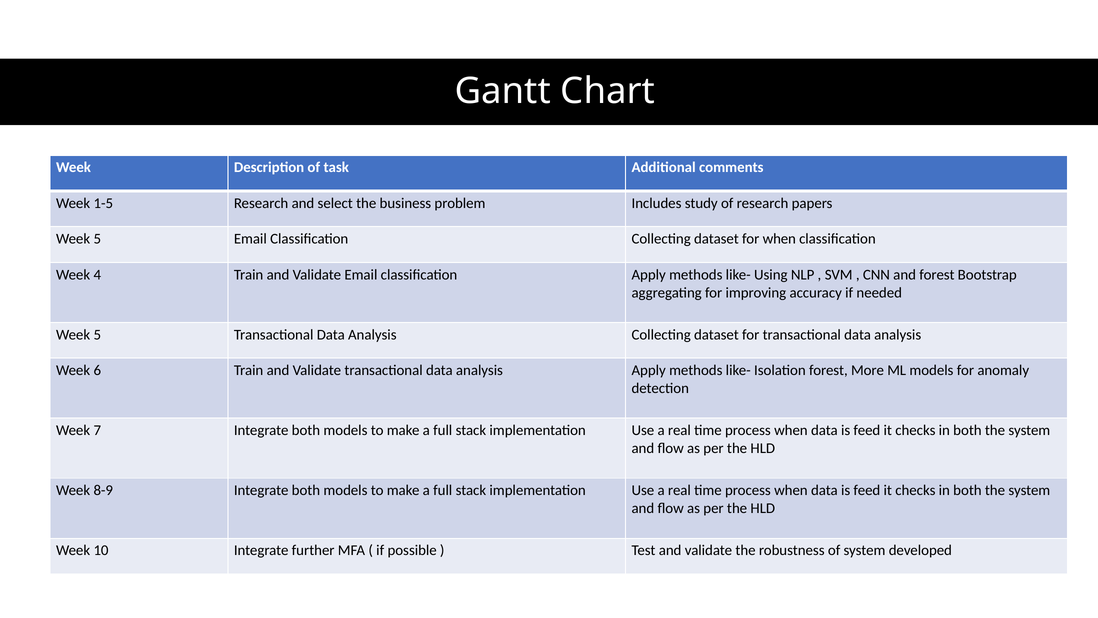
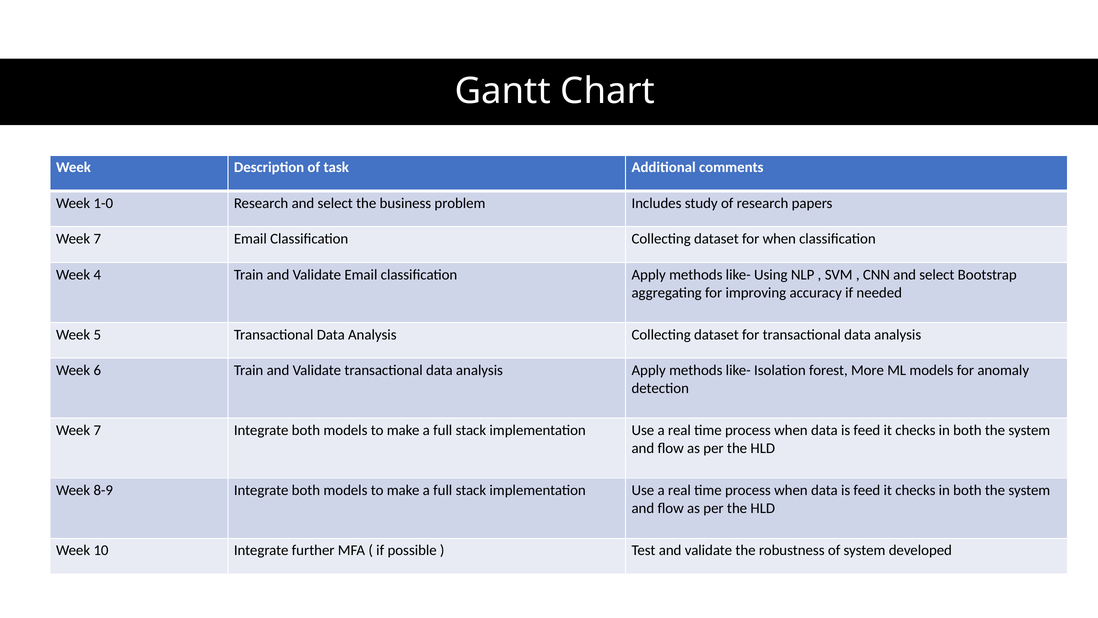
1-5: 1-5 -> 1-0 (103, 203)
5: 5 -> 7 (97, 239)
CNN and forest: forest -> select (937, 274)
